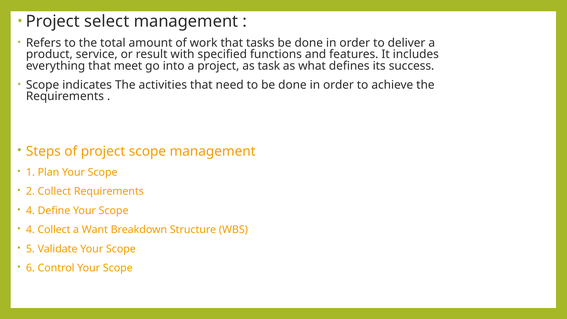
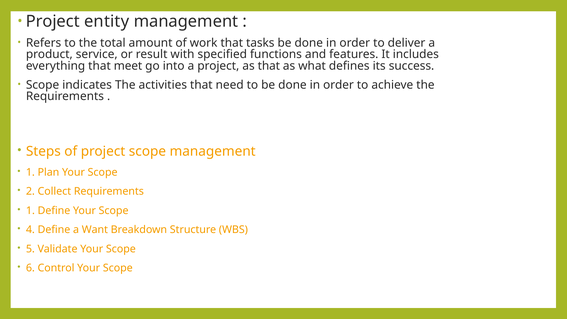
select: select -> entity (107, 21)
as task: task -> that (269, 66)
4: 4 -> 1 (30, 210)
4 Collect: Collect -> Define (54, 230)
